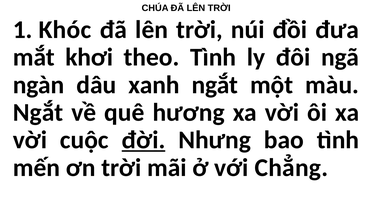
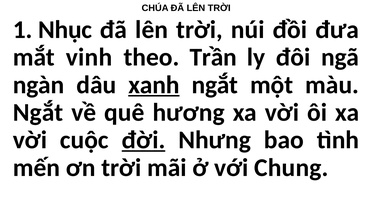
Khóc: Khóc -> Nhục (65, 30)
khơi: khơi -> vinh (89, 57)
theo Tình: Tình -> Trần (213, 57)
xanh underline: none -> present (154, 85)
Chẳng: Chẳng -> Chung (291, 167)
